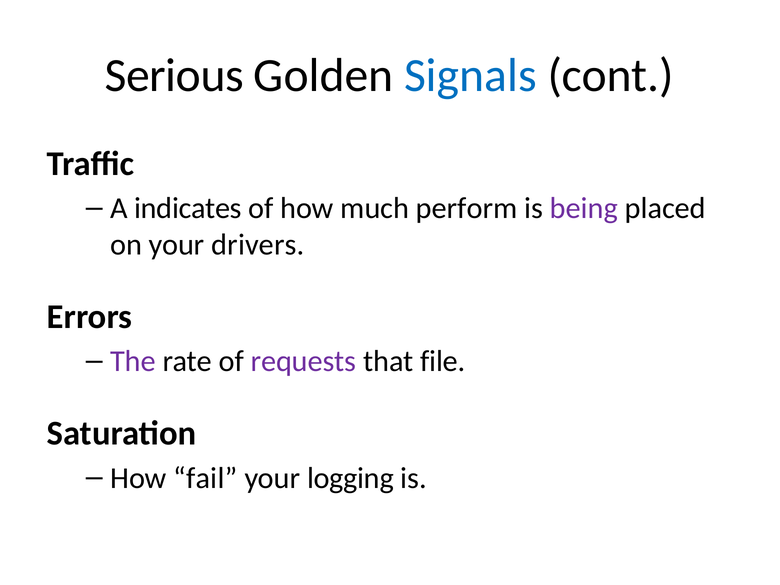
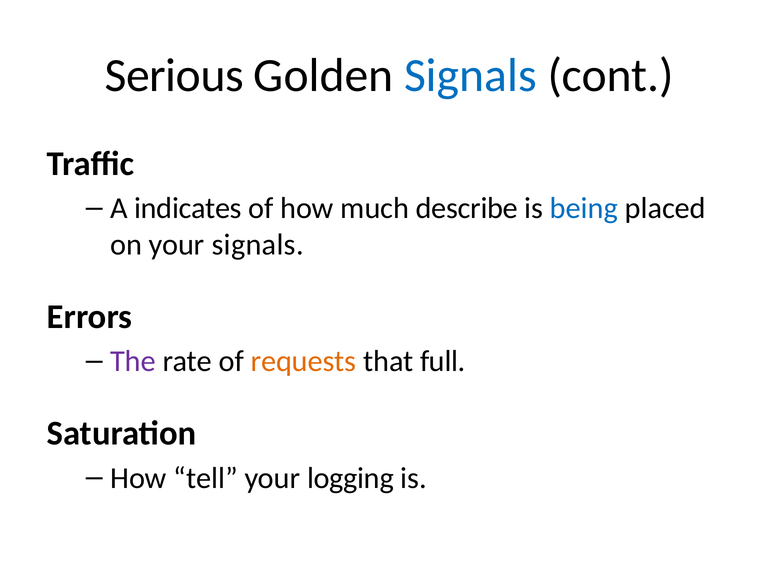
perform: perform -> describe (467, 208)
being colour: purple -> blue (584, 208)
your drivers: drivers -> signals (258, 245)
requests colour: purple -> orange (303, 361)
file: file -> full (443, 361)
fail: fail -> tell (206, 478)
